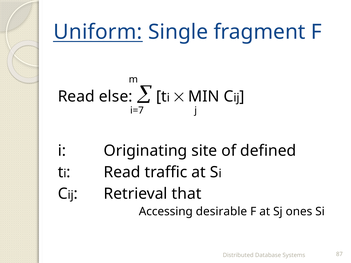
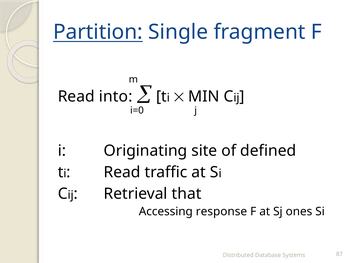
Uniform: Uniform -> Partition (98, 32)
else: else -> into (116, 97)
i=7: i=7 -> i=0 (137, 111)
desirable: desirable -> response (221, 212)
